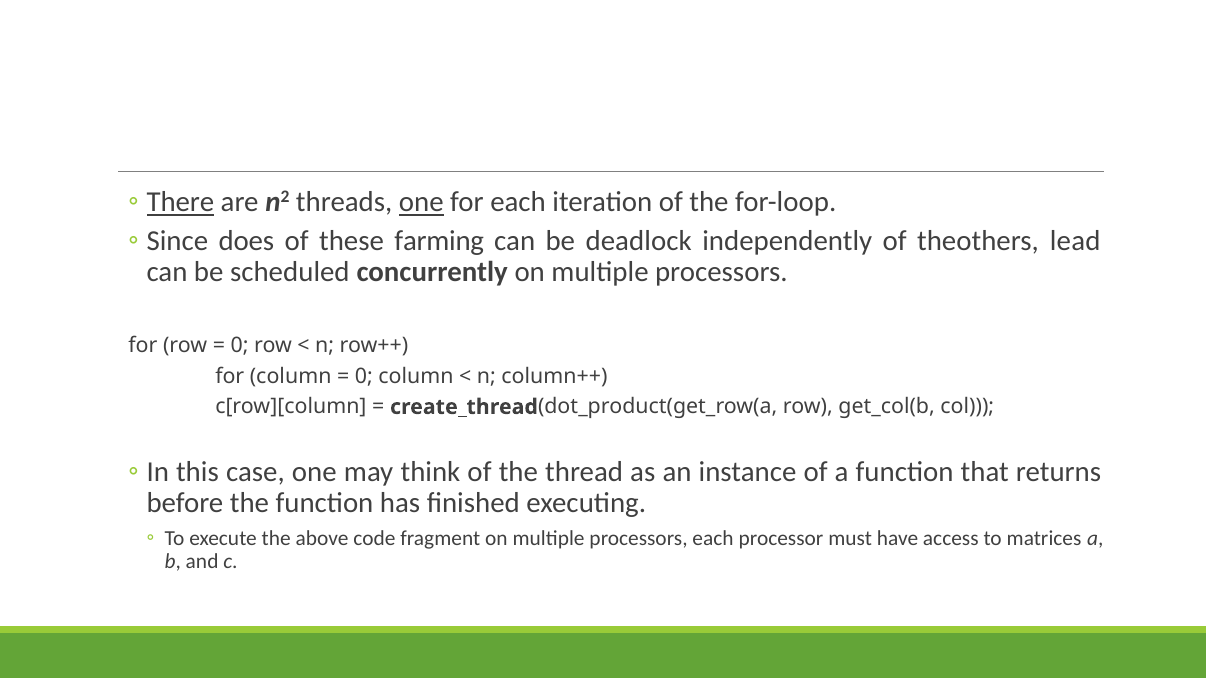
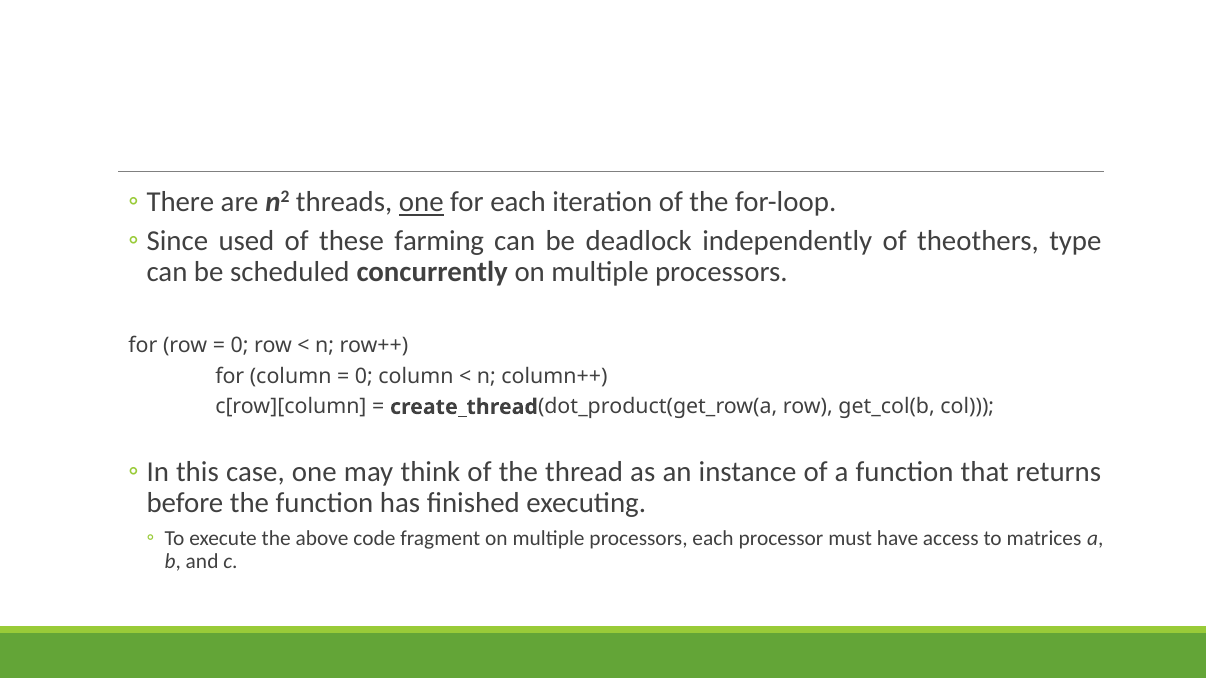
There underline: present -> none (180, 203)
does: does -> used (246, 241)
lead: lead -> type (1075, 241)
